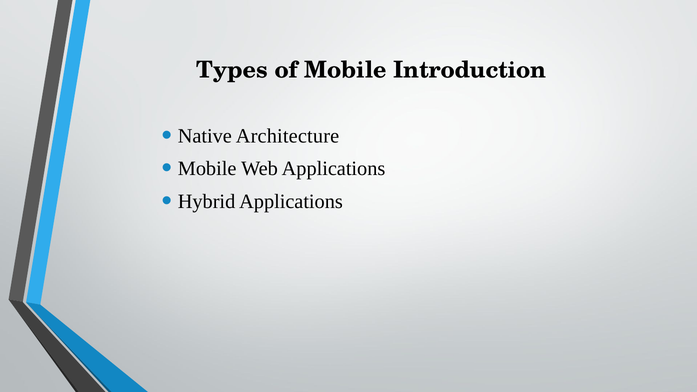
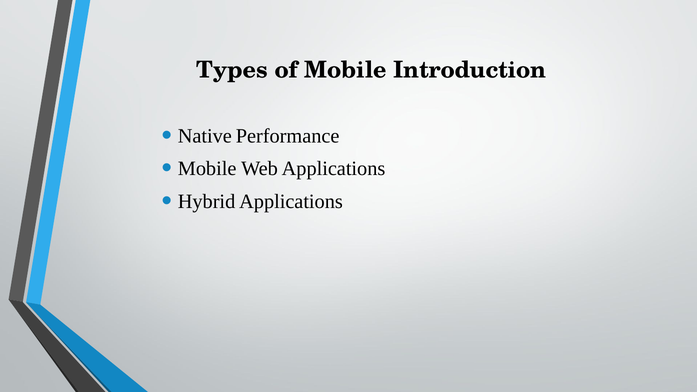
Architecture: Architecture -> Performance (288, 136)
